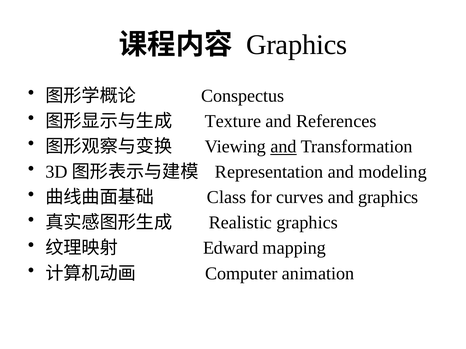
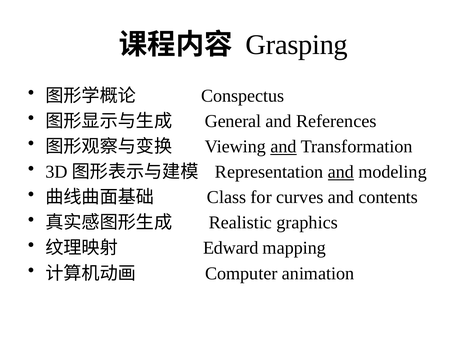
Graphics: Graphics -> Grasping (297, 45)
Texture: Texture -> General (233, 121)
and underline: none -> present (341, 172)
and graphics: graphics -> contents (388, 198)
